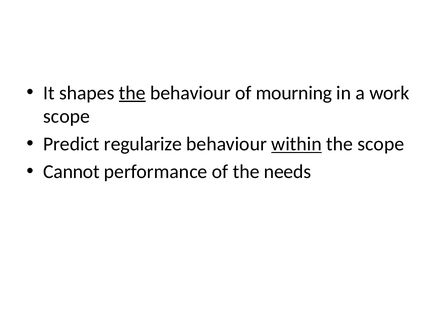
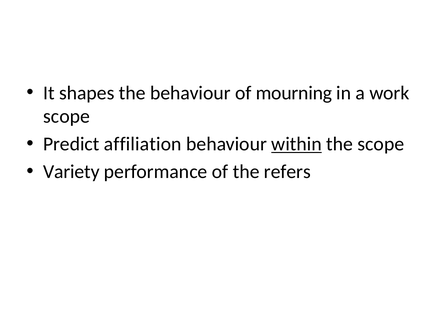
the underline: present -> none (132, 93)
regularize: regularize -> affiliation (143, 144)
Cannot: Cannot -> Variety (71, 172)
needs: needs -> refers (287, 172)
